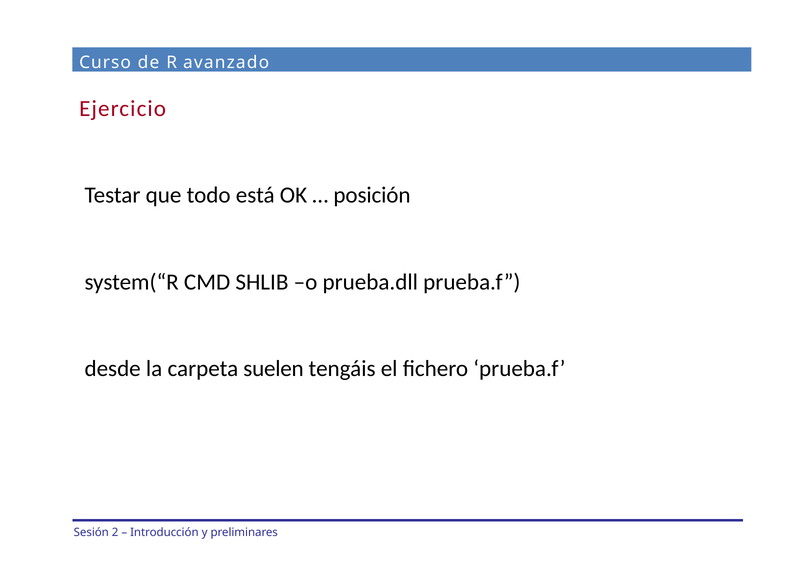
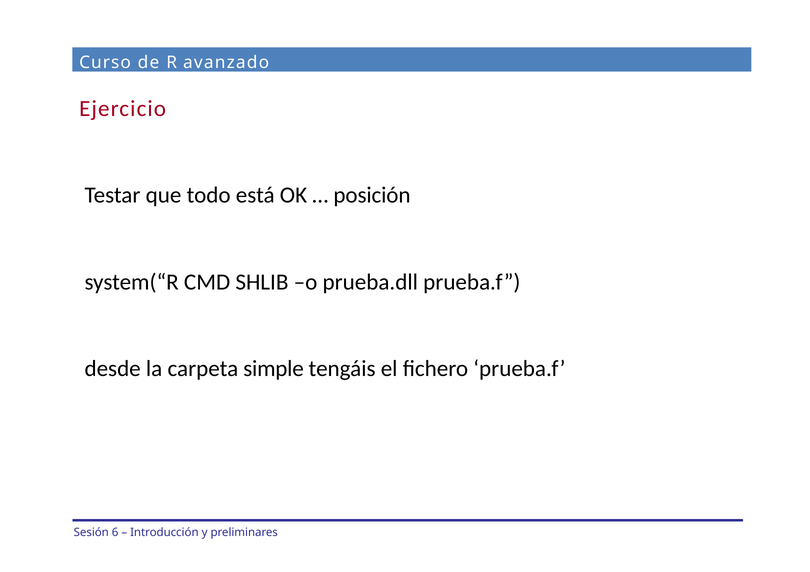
suelen: suelen -> simple (274, 369)
2: 2 -> 6 (115, 533)
